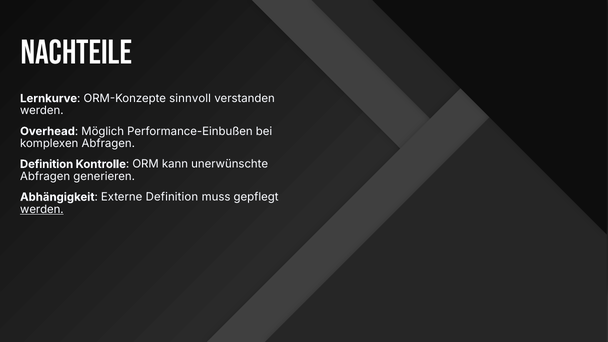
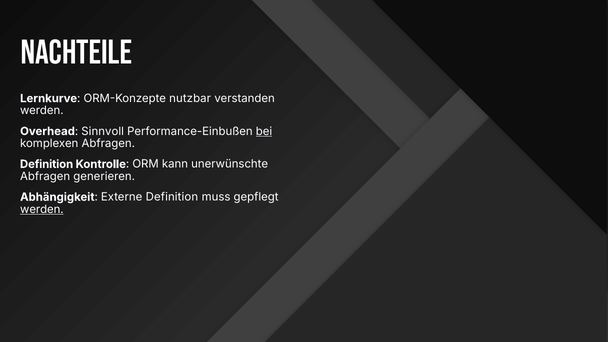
sinnvoll: sinnvoll -> nutzbar (190, 98)
Möglich: Möglich -> Sinnvoll (103, 131)
bei underline: none -> present (264, 131)
